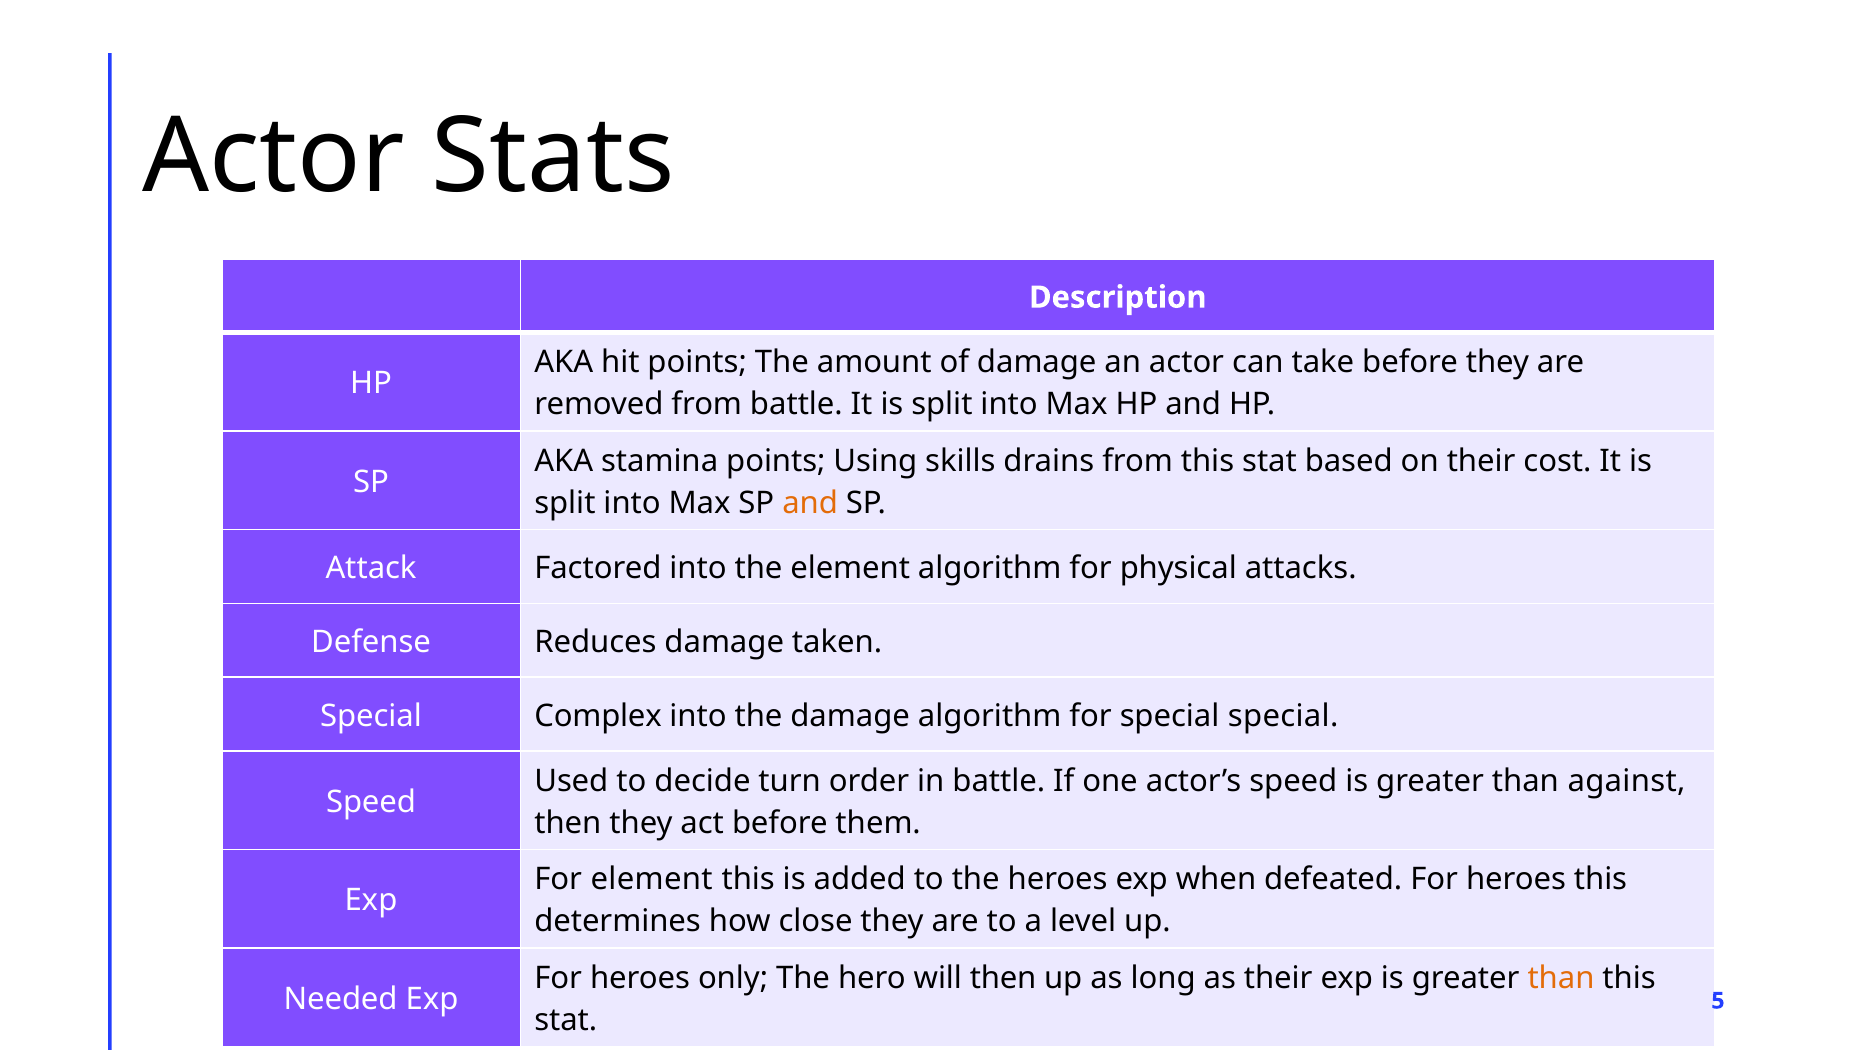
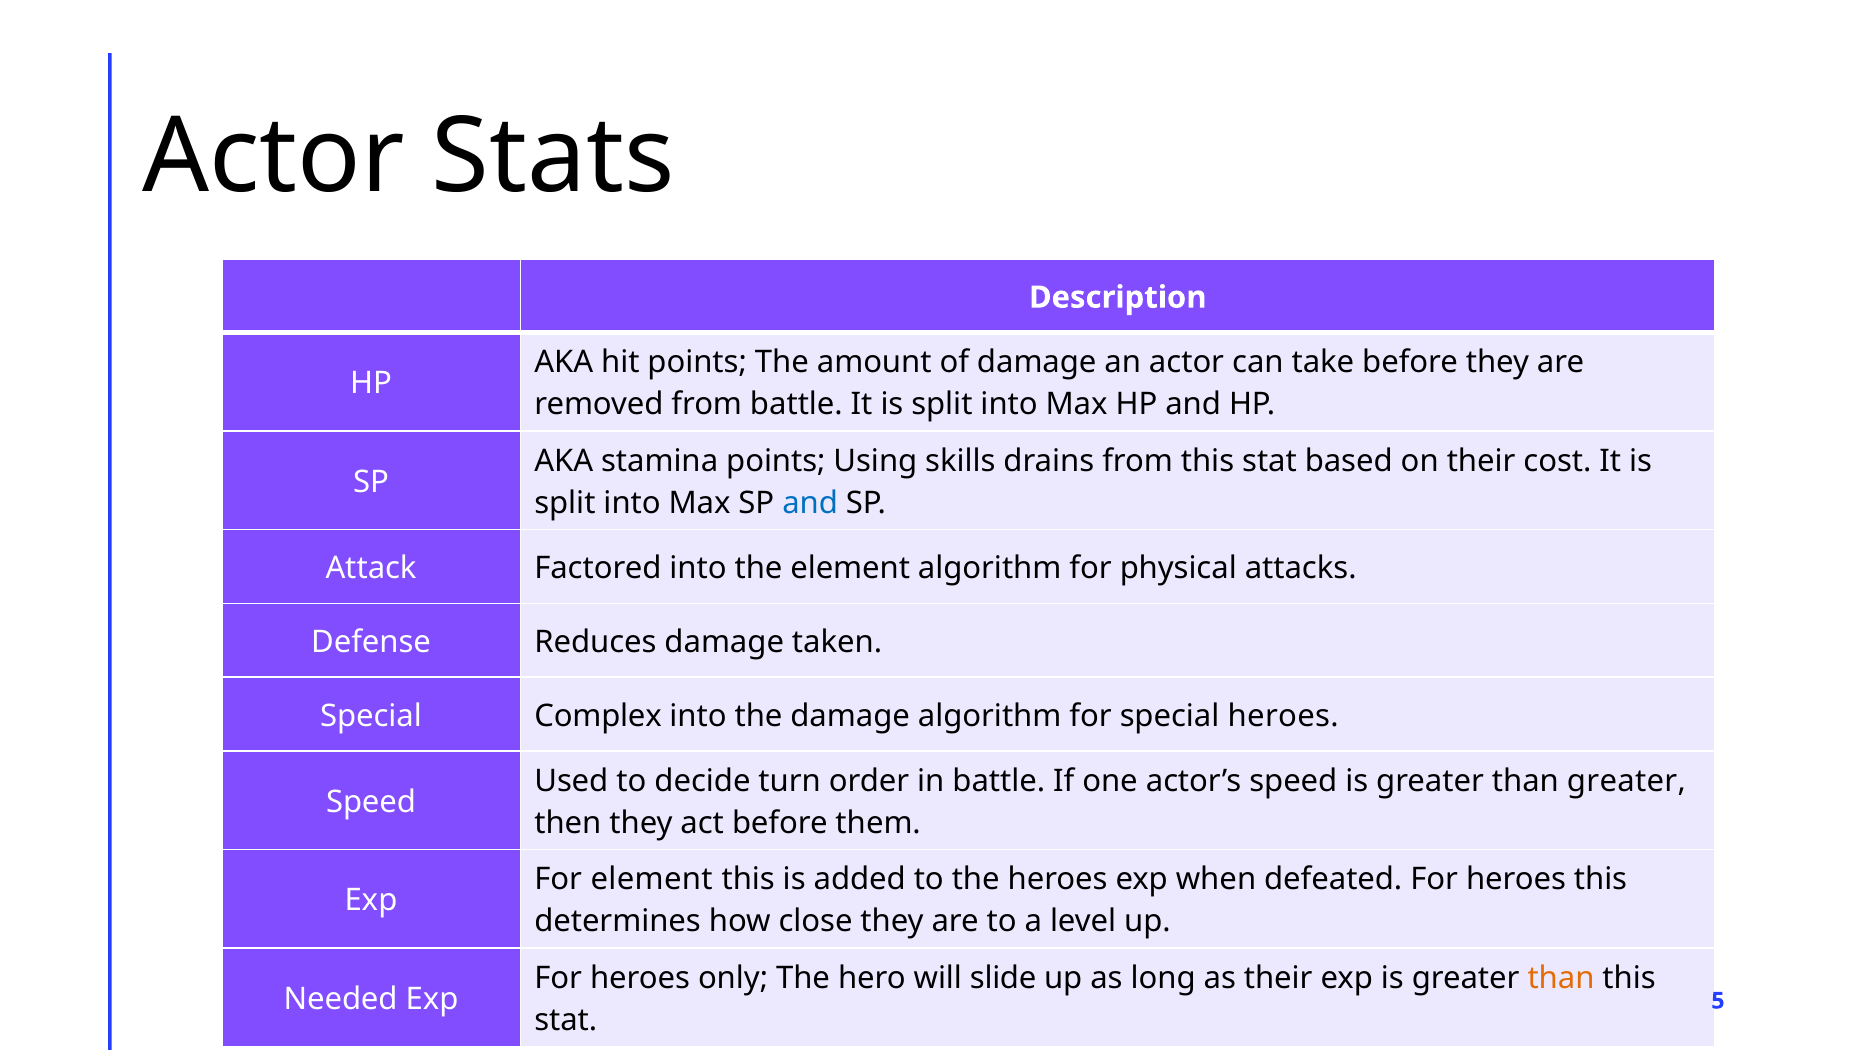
and colour: orange -> blue (810, 503)
special special: special -> heroes (1283, 716)
than against: against -> greater (1626, 781)
will then: then -> slide (1003, 978)
